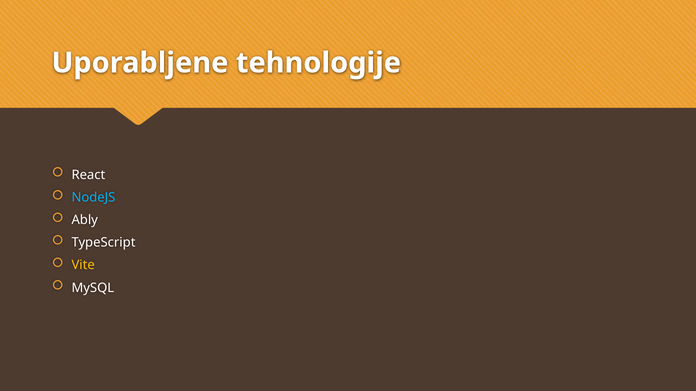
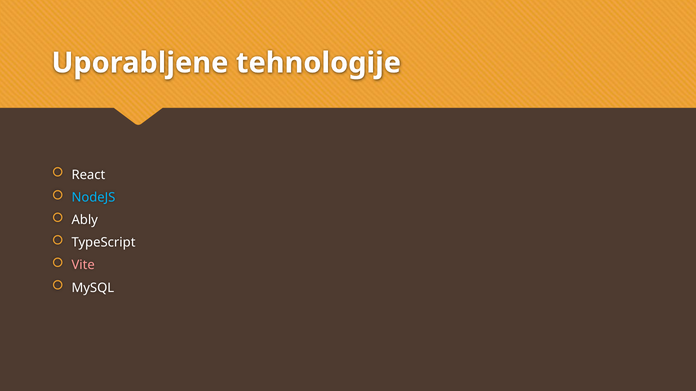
Vite colour: yellow -> pink (83, 265)
